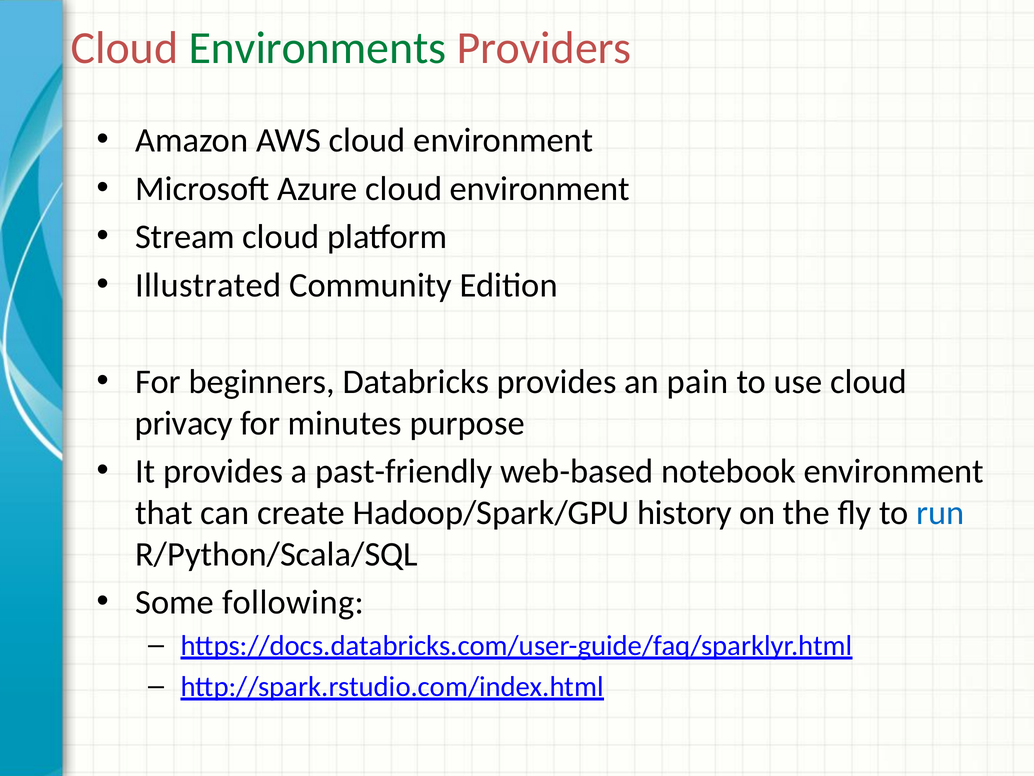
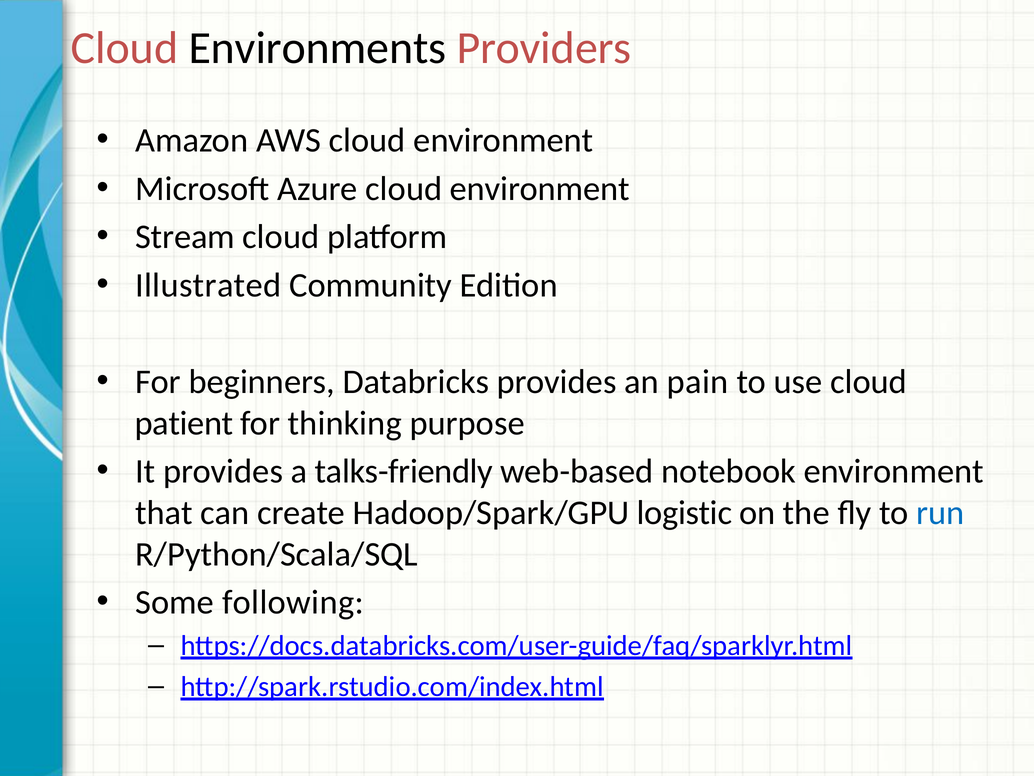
Environments colour: green -> black (317, 48)
privacy: privacy -> patient (184, 423)
minutes: minutes -> thinking (345, 423)
past-friendly: past-friendly -> talks-friendly (404, 471)
history: history -> logistic (684, 512)
